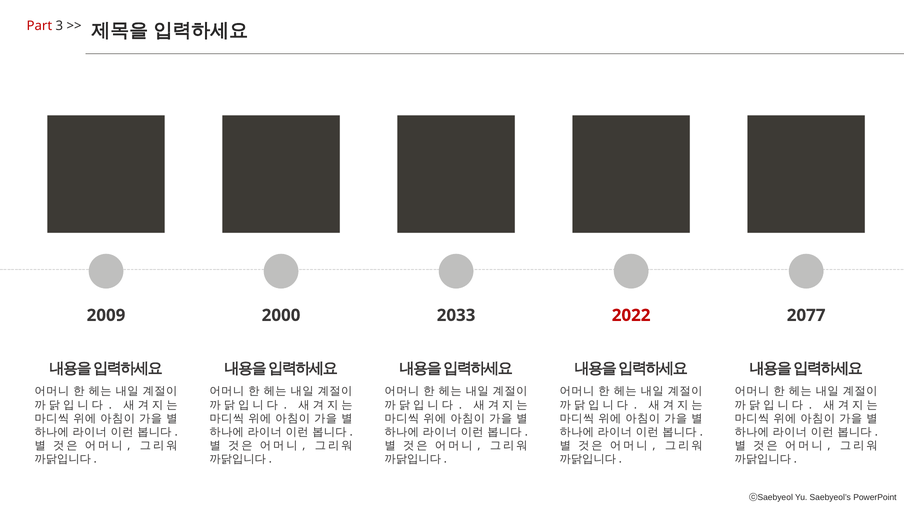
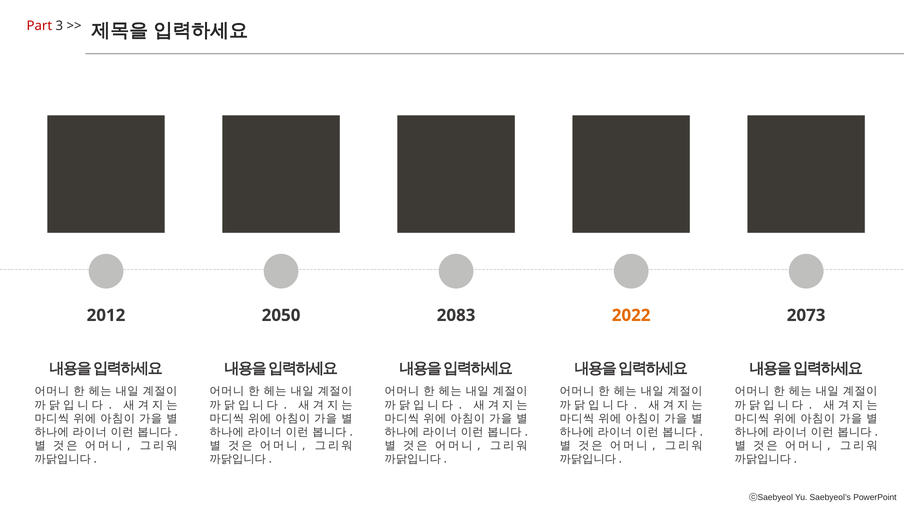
2009: 2009 -> 2012 (106, 315)
2000: 2000 -> 2050 (281, 315)
2033: 2033 -> 2083 (456, 315)
2022 colour: red -> orange (631, 315)
2077: 2077 -> 2073 (806, 315)
